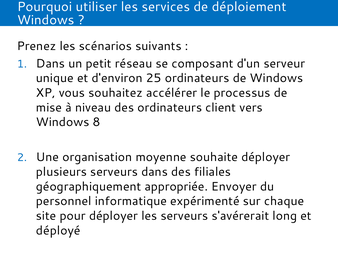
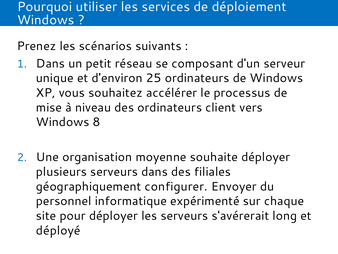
appropriée: appropriée -> configurer (176, 186)
